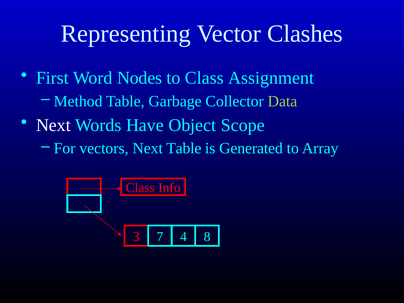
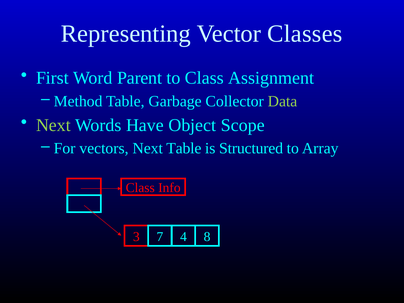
Clashes: Clashes -> Classes (305, 34)
Nodes: Nodes -> Parent (140, 78)
Next colour: white -> light green (53, 125)
Generated: Generated -> Structured (251, 148)
